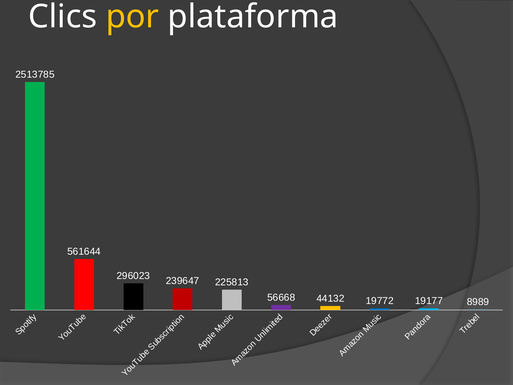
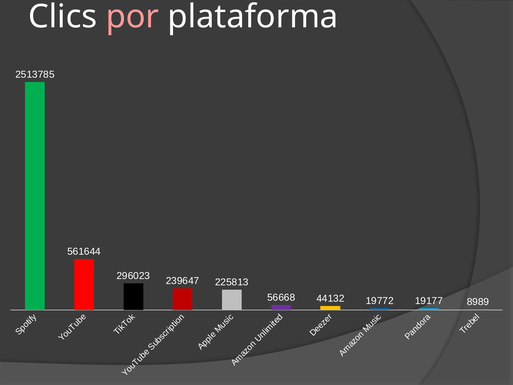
por colour: yellow -> pink (132, 17)
